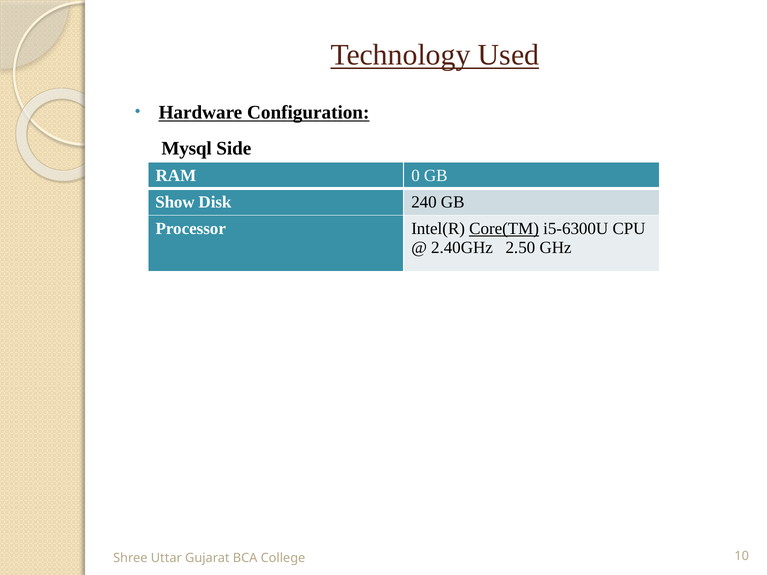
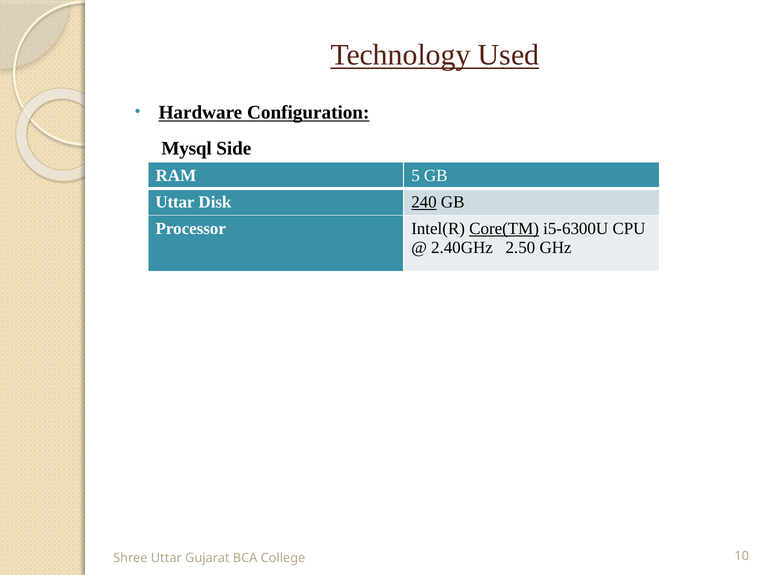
0: 0 -> 5 (416, 175)
Show: Show -> Uttar (175, 202)
240 underline: none -> present (424, 202)
